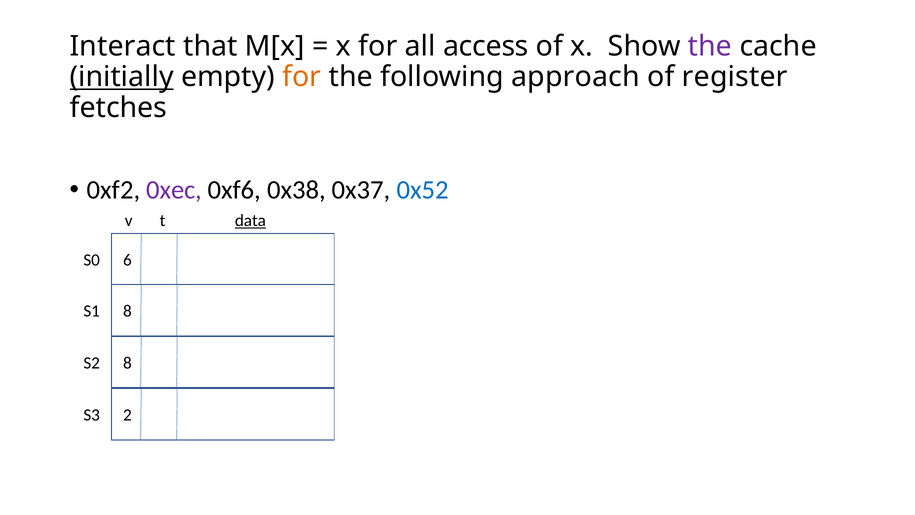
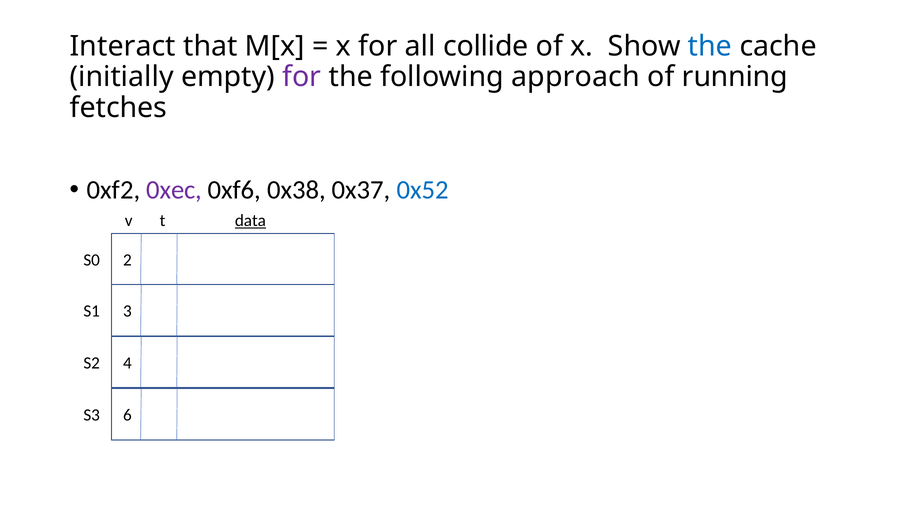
access: access -> collide (486, 46)
the colour: purple -> blue (710, 46)
initially underline: present -> none (122, 77)
for colour: orange -> purple (302, 77)
register: register -> running (735, 77)
6: 6 -> 2 (127, 260)
S1 8: 8 -> 3 (127, 311)
S2 8: 8 -> 4 (127, 363)
2: 2 -> 6 (127, 415)
